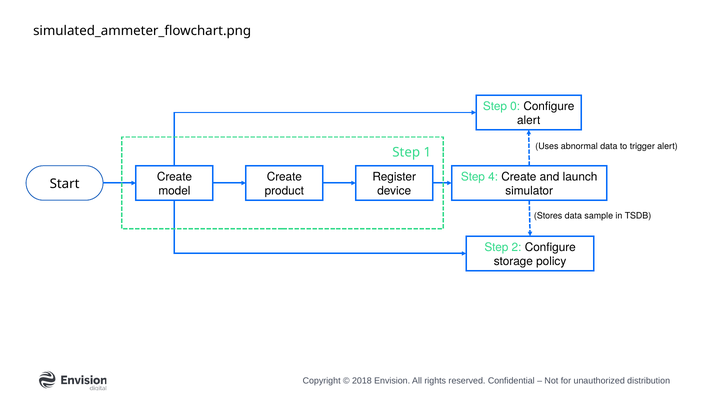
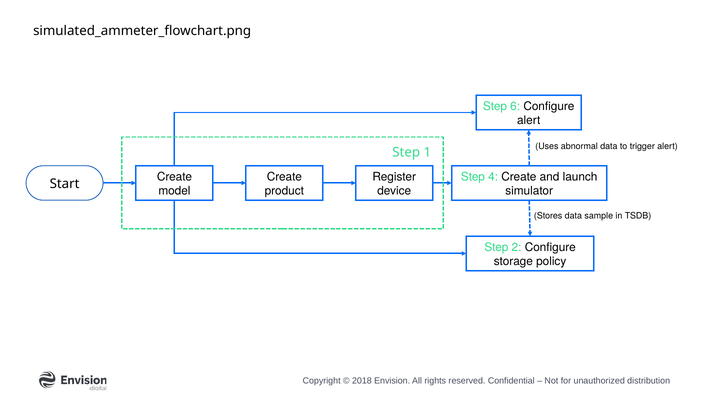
0: 0 -> 6 (515, 106)
